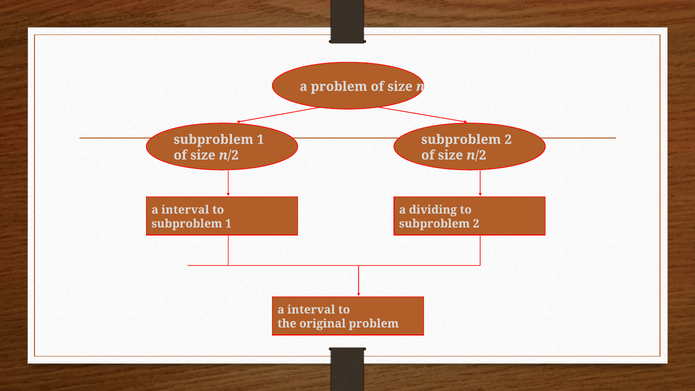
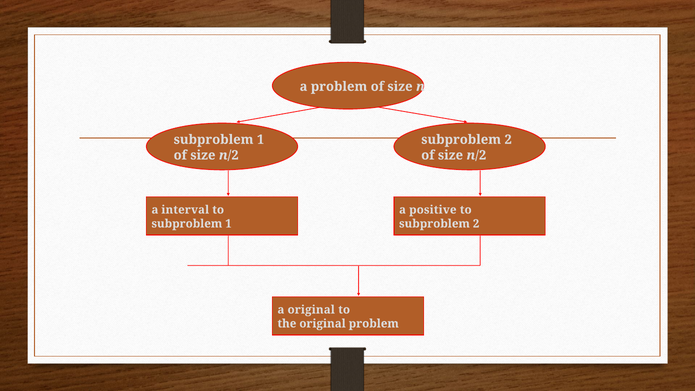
dividing: dividing -> positive (433, 210)
interval: interval -> original (311, 310)
